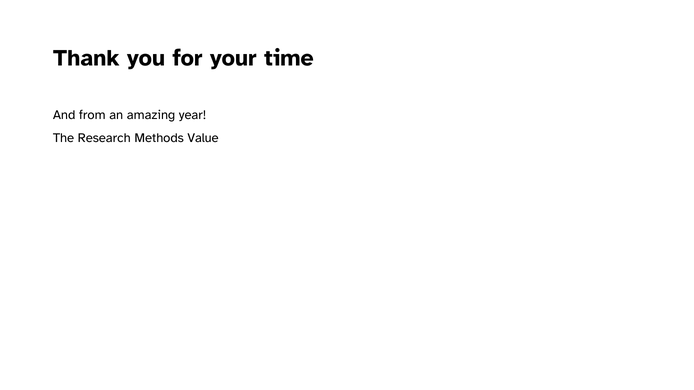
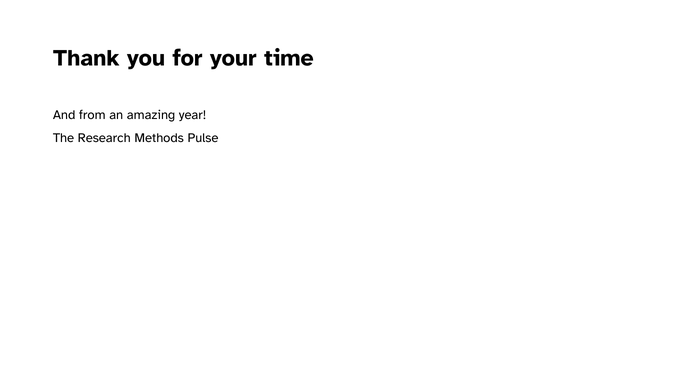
Value: Value -> Pulse (203, 138)
